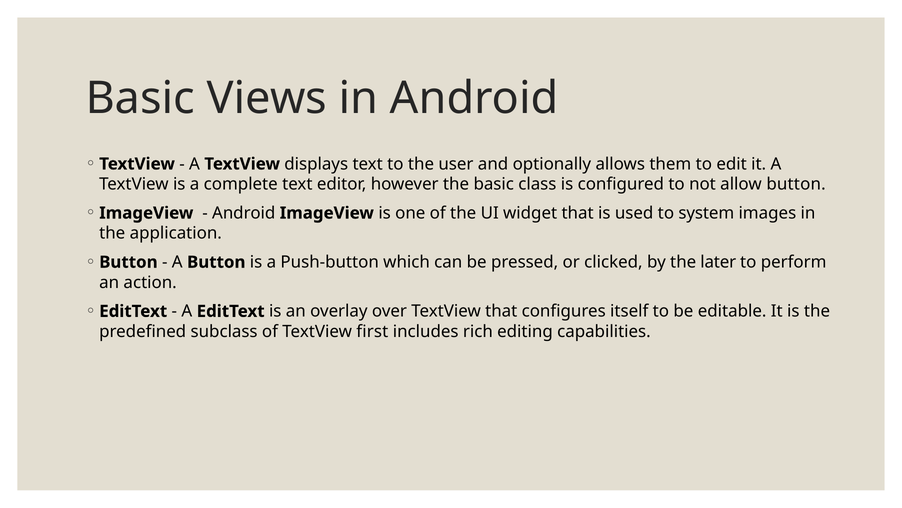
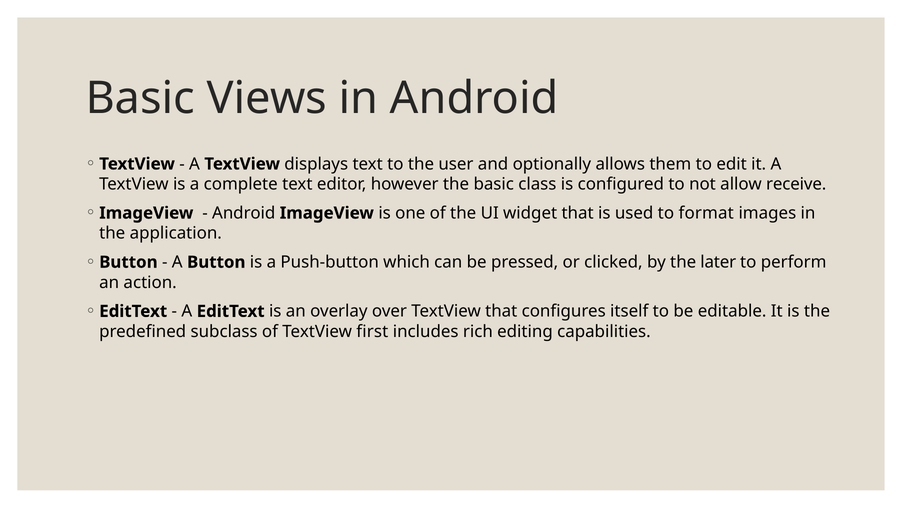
allow button: button -> receive (796, 184)
system: system -> format (706, 213)
